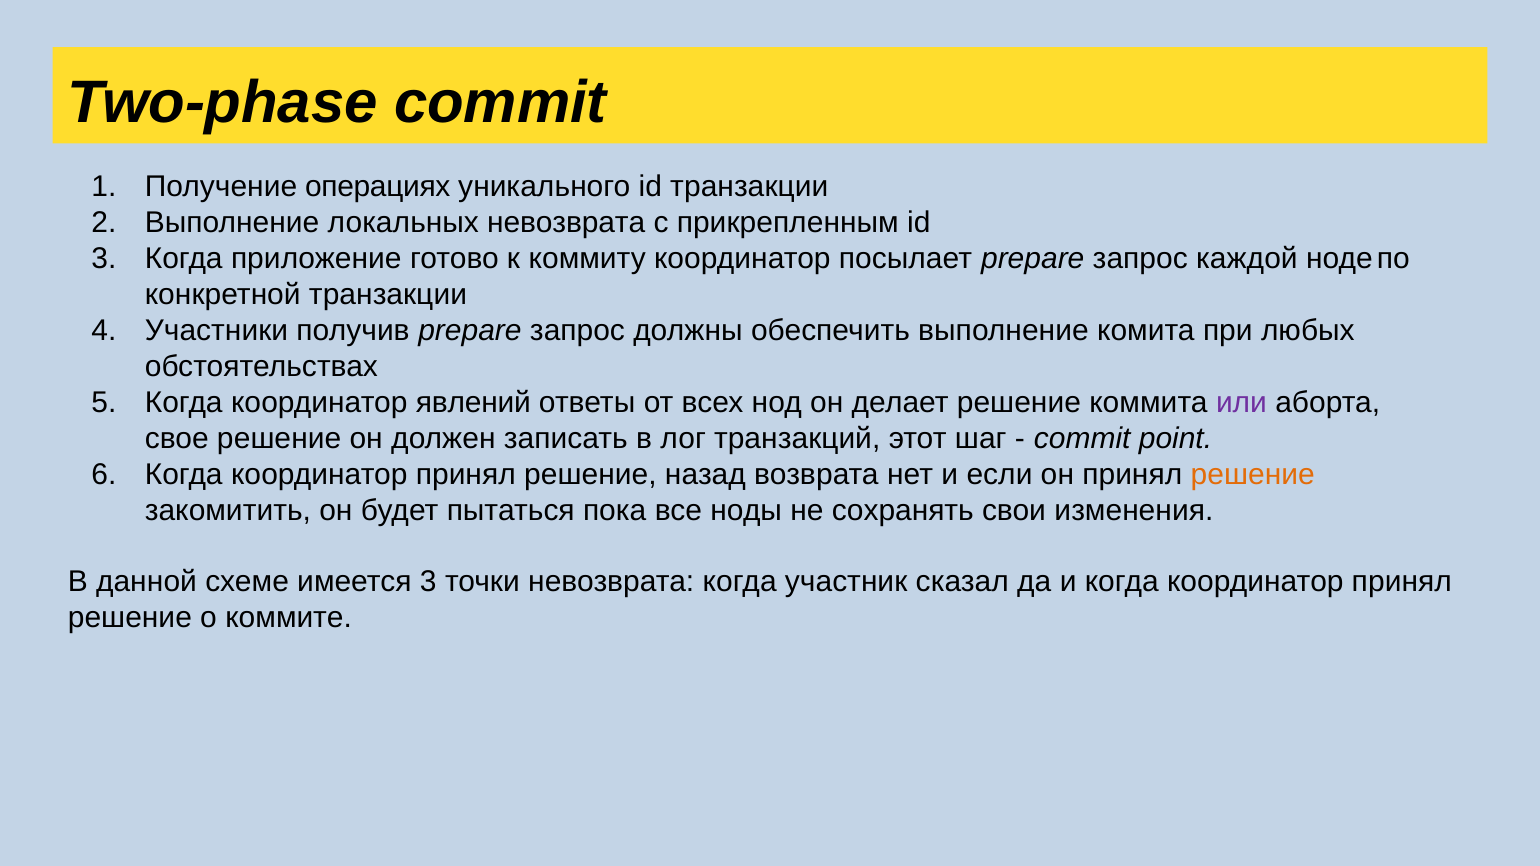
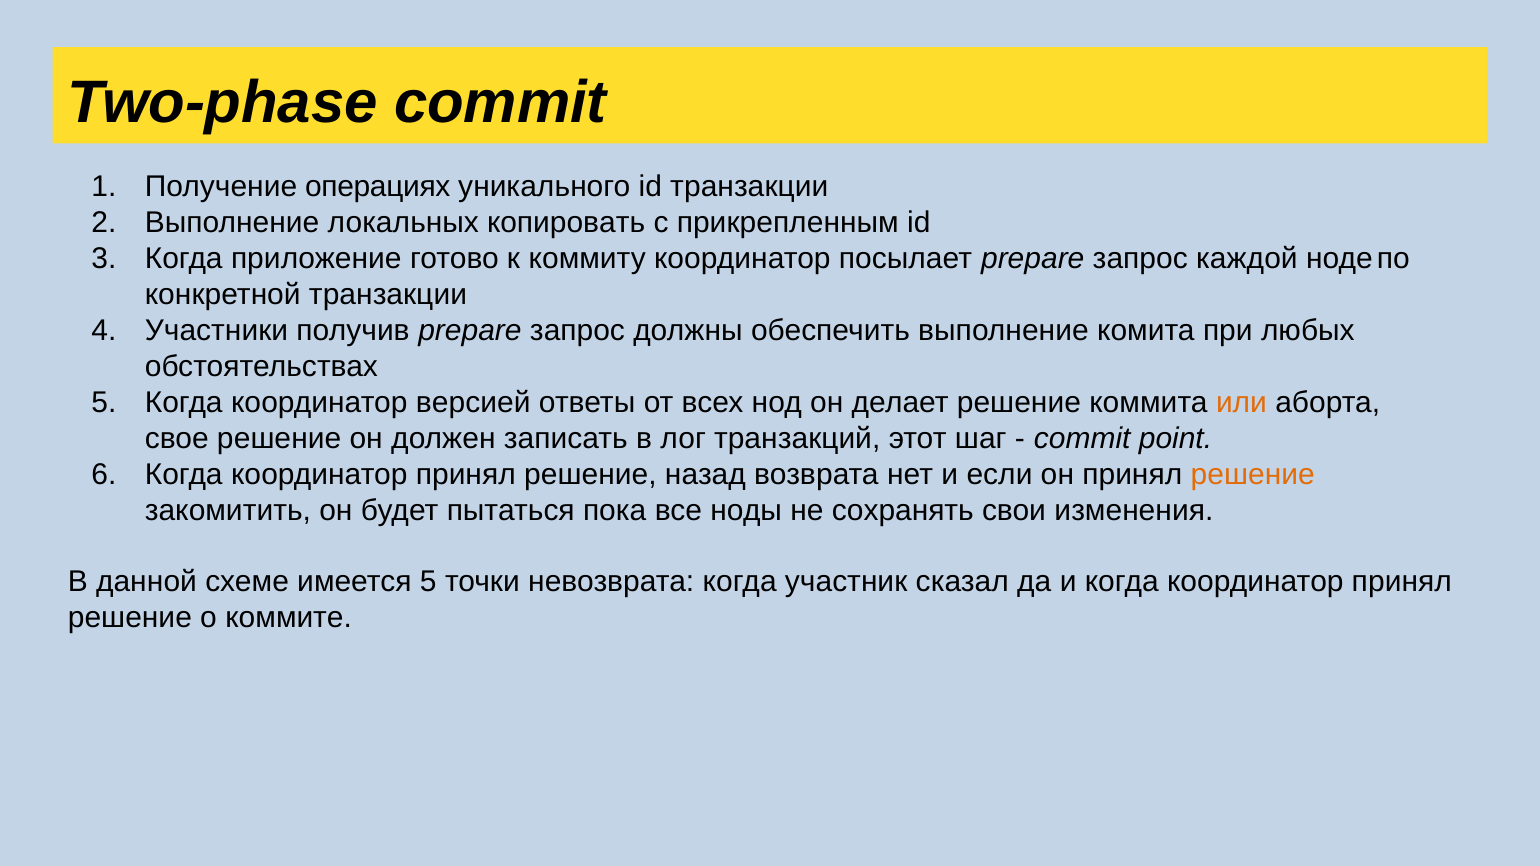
локальных невозврата: невозврата -> копировать (566, 223)
явлений: явлений -> версией (473, 402)
или colour: purple -> orange (1241, 402)
имеется 3: 3 -> 5 (428, 582)
